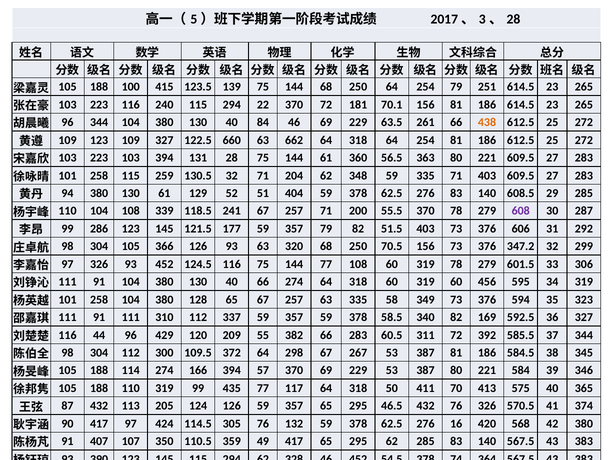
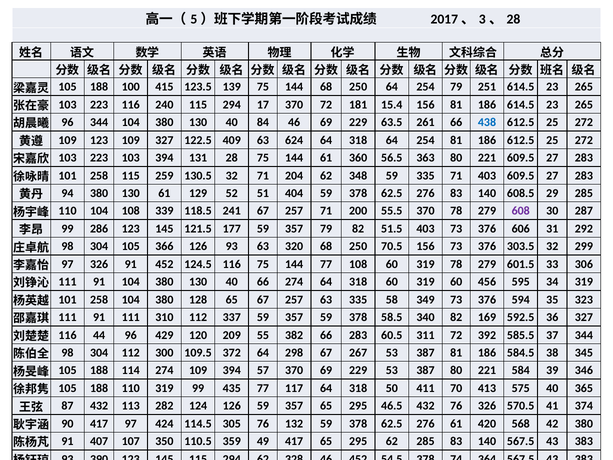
22: 22 -> 17 (263, 105)
70.1: 70.1 -> 15.4 (392, 105)
438 colour: orange -> blue (487, 122)
660: 660 -> 409 (232, 140)
662: 662 -> 624 (294, 140)
347.2: 347.2 -> 303.5 (521, 246)
326 93: 93 -> 91 (131, 264)
274 166: 166 -> 109 (198, 370)
205: 205 -> 282 (164, 406)
276 16: 16 -> 61 (456, 423)
